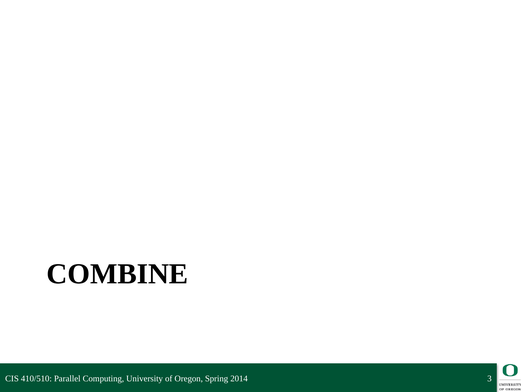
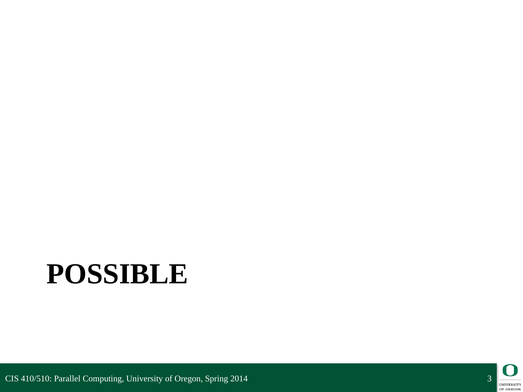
COMBINE: COMBINE -> POSSIBLE (117, 274)
